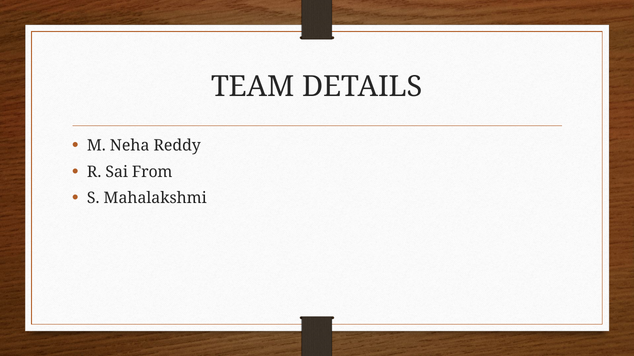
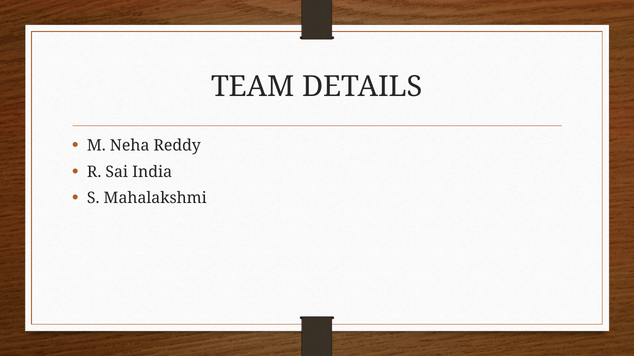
From: From -> India (152, 172)
